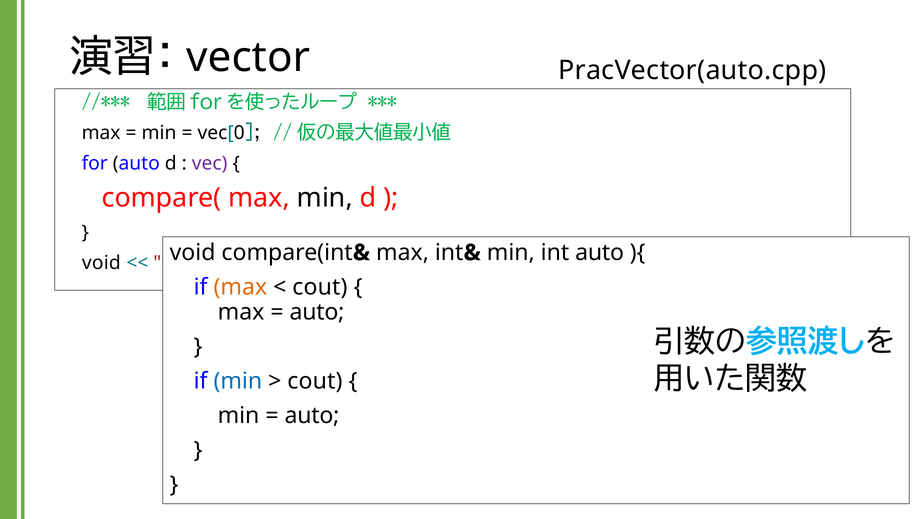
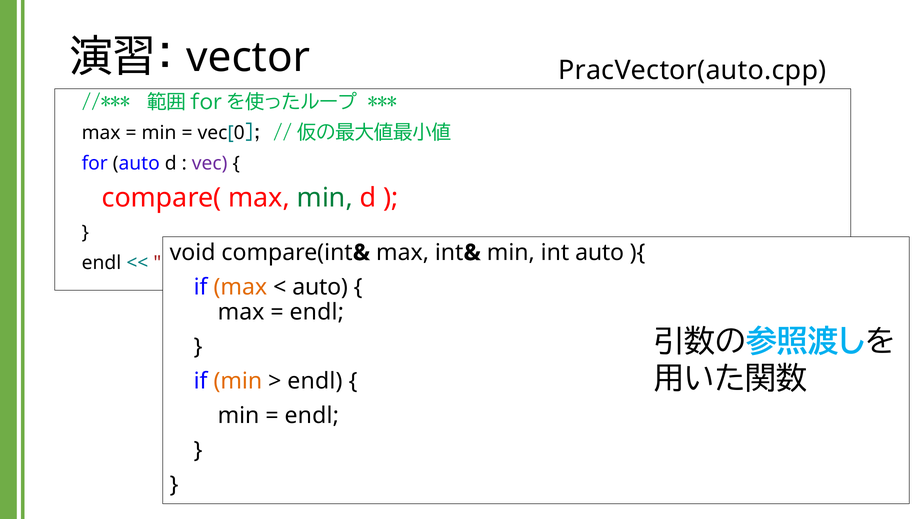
min colour: black -> green (325, 198)
void: void -> endl (101, 263)
cout: cout -> auto (320, 287)
auto: auto -> endl (317, 312)
min colour: blue -> orange (238, 381)
cout: cout -> endl (315, 381)
auto: auto -> endl (312, 416)
